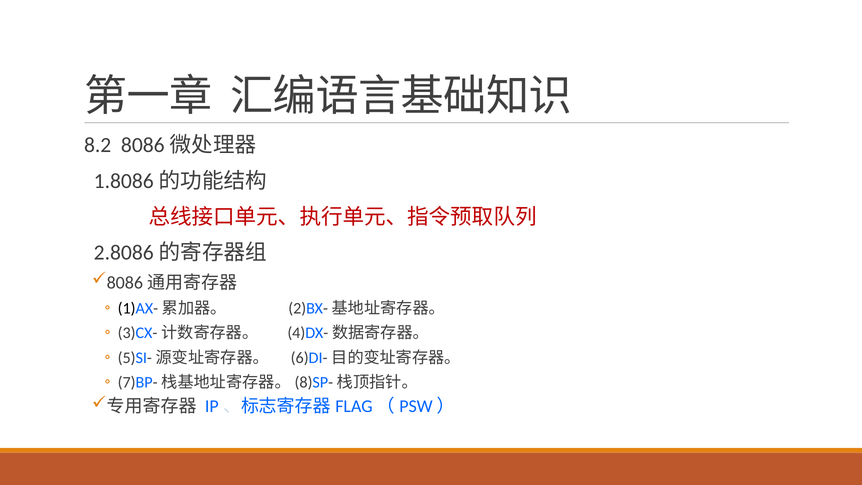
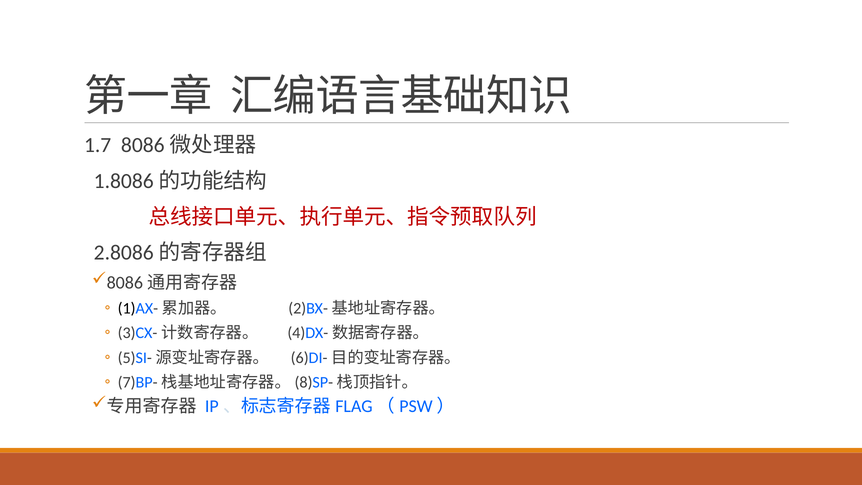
8.2: 8.2 -> 1.7 (98, 145)
